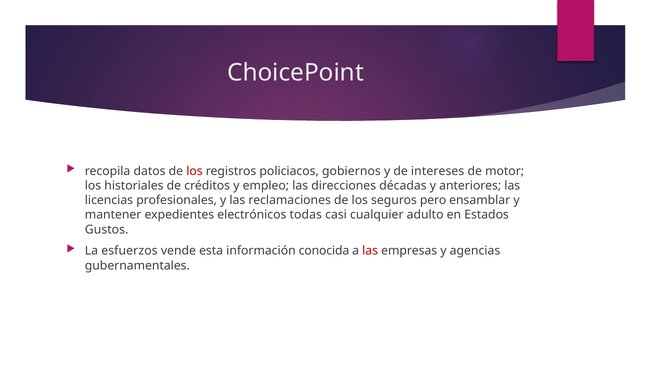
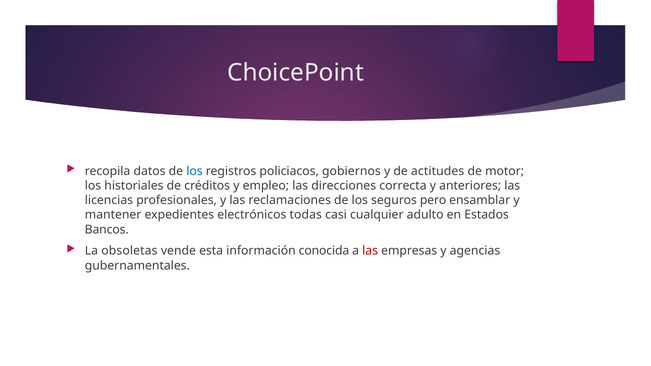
los colour: red -> blue (194, 171)
intereses: intereses -> actitudes (438, 171)
décadas: décadas -> correcta (403, 186)
Gustos: Gustos -> Bancos (107, 230)
esfuerzos: esfuerzos -> obsoletas (129, 251)
